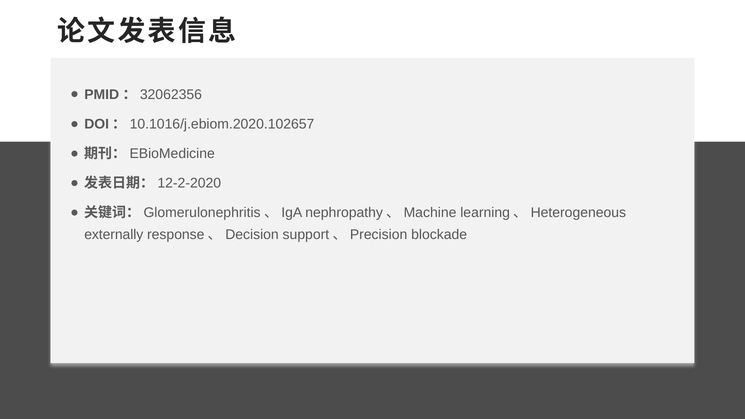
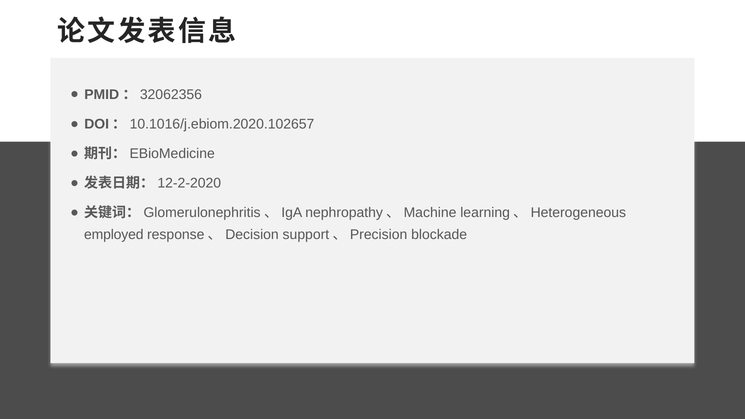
externally: externally -> employed (114, 235)
